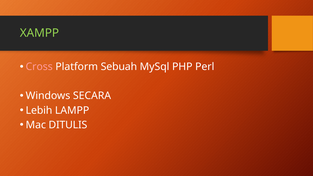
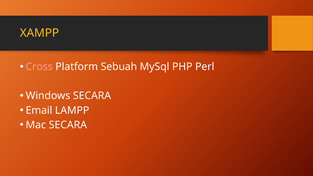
XAMPP colour: light green -> yellow (39, 33)
Lebih: Lebih -> Email (39, 110)
Mac DITULIS: DITULIS -> SECARA (68, 125)
